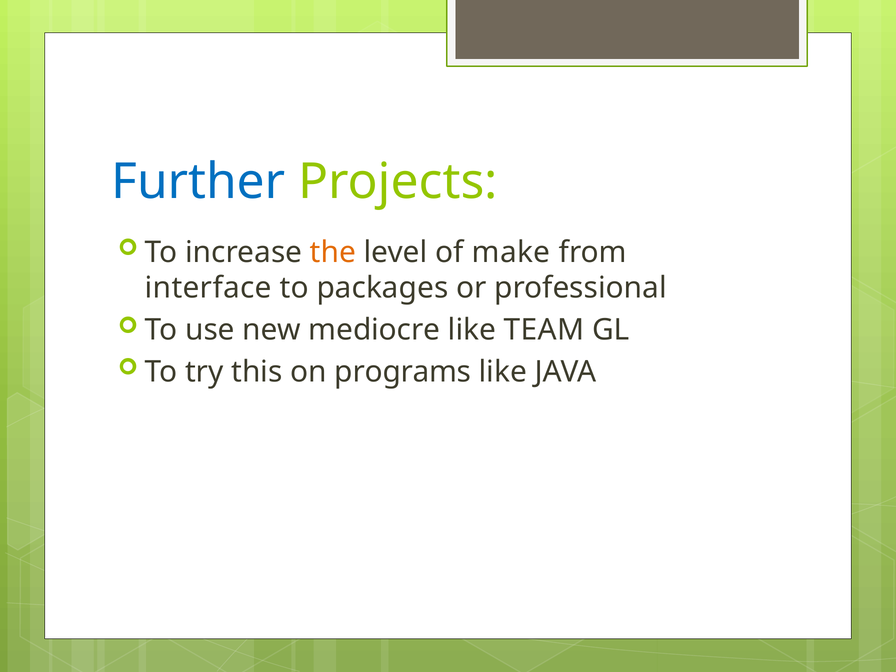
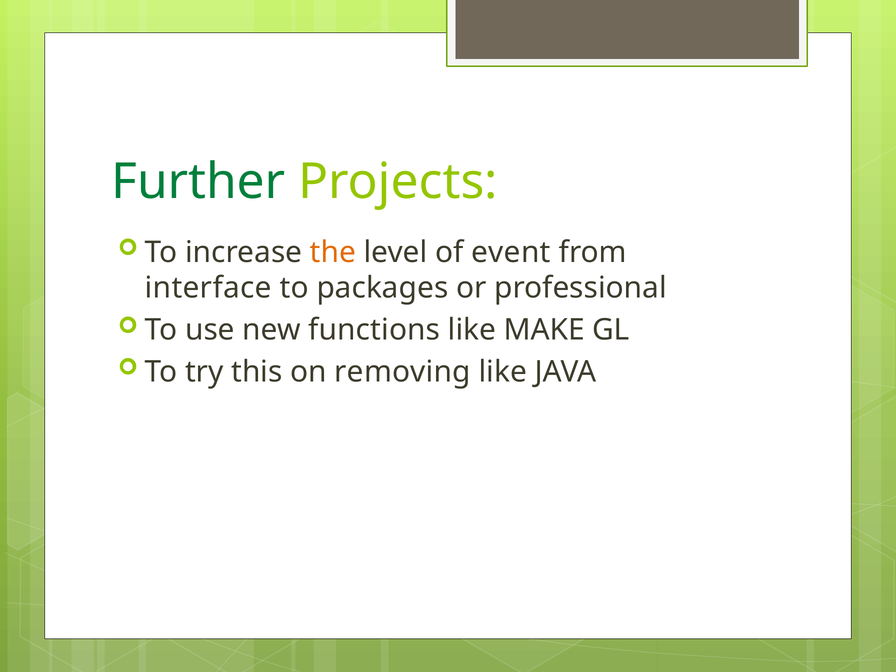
Further colour: blue -> green (198, 182)
make: make -> event (511, 252)
mediocre: mediocre -> functions (374, 330)
TEAM: TEAM -> MAKE (544, 330)
programs: programs -> removing (403, 372)
